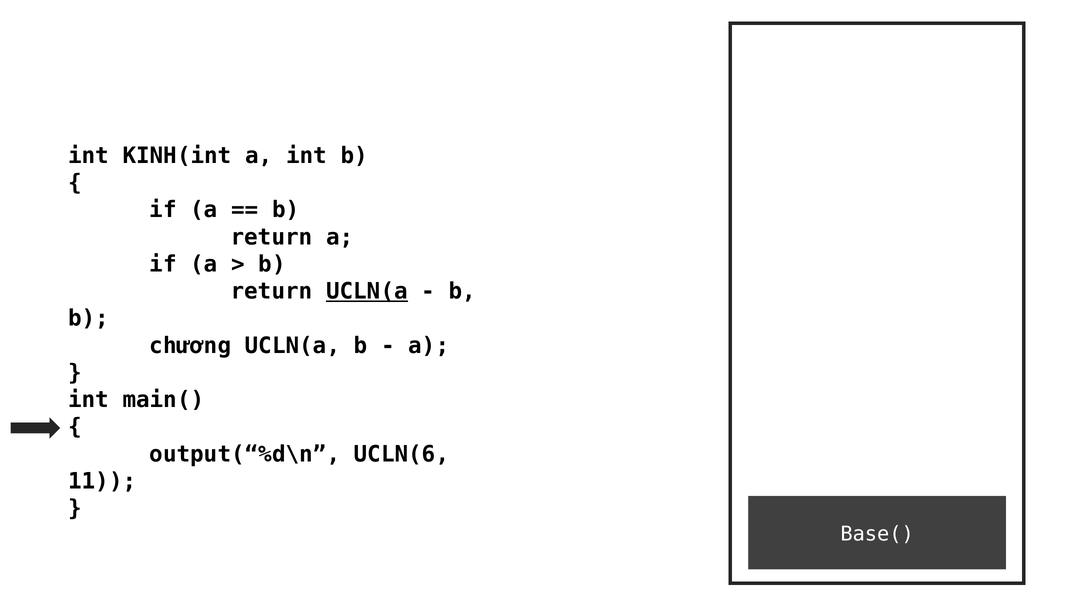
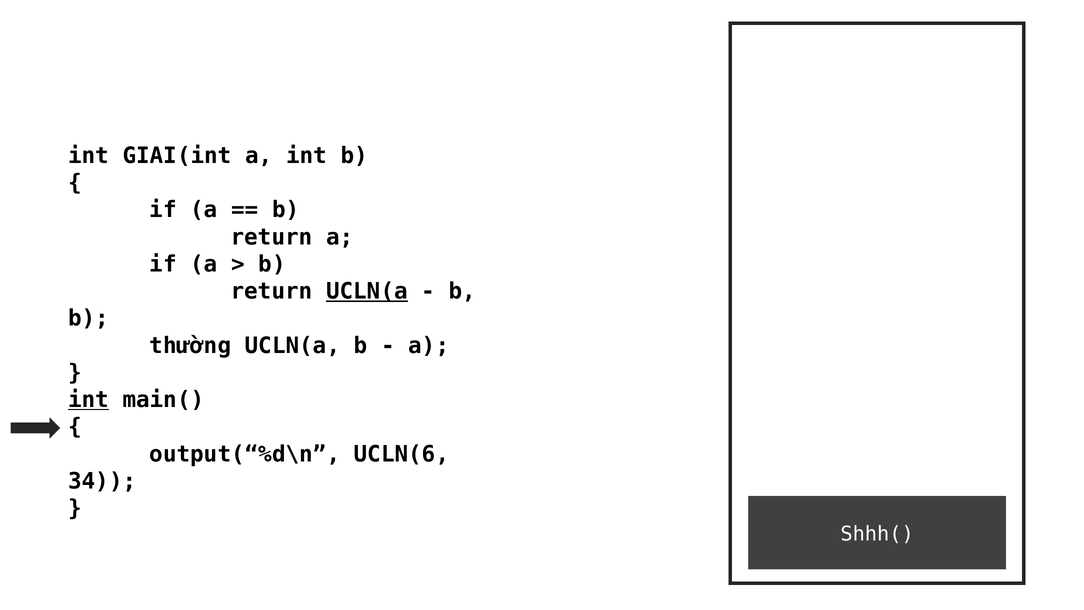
KINH(int: KINH(int -> GIAI(int (177, 156)
chương: chương -> thường (190, 345)
int underline: none -> present (89, 400)
11: 11 -> 34 (102, 481)
Base(: Base( -> Shhh( (877, 534)
